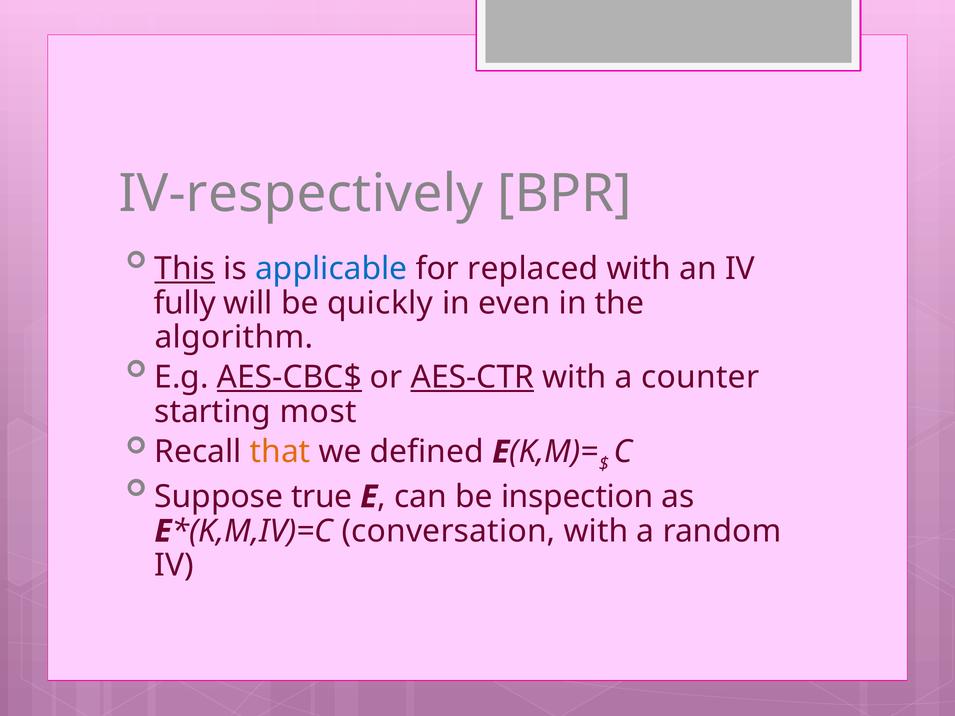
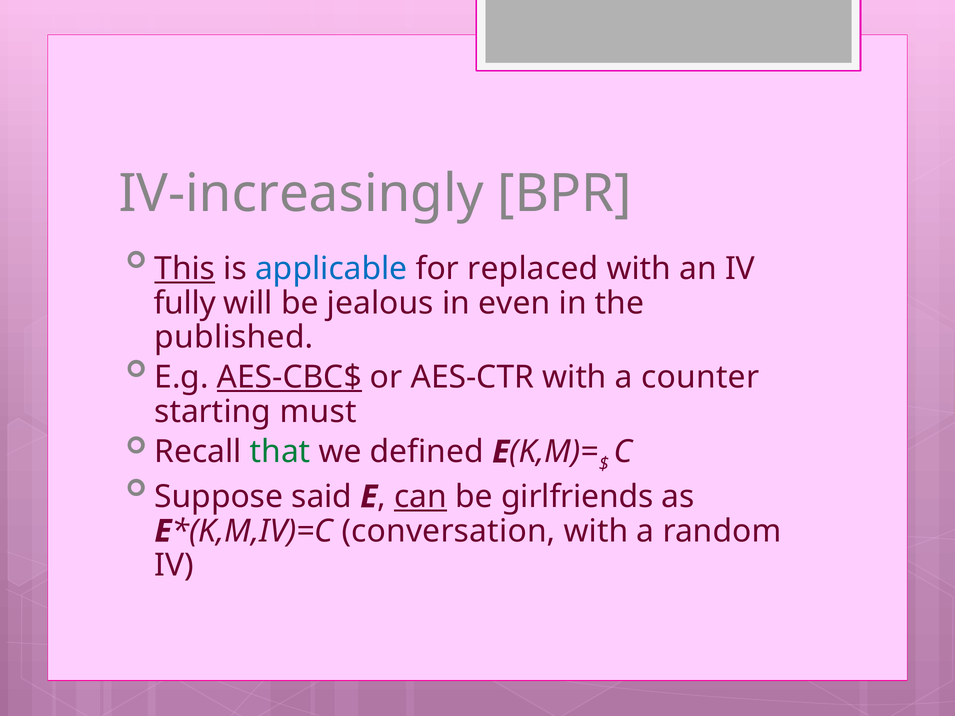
IV-respectively: IV-respectively -> IV-increasingly (301, 194)
quickly: quickly -> jealous (380, 303)
algorithm: algorithm -> published (234, 338)
AES-CTR underline: present -> none (472, 378)
most: most -> must (318, 412)
that colour: orange -> green (280, 452)
true: true -> said (322, 497)
can underline: none -> present (420, 497)
inspection: inspection -> girlfriends (577, 497)
